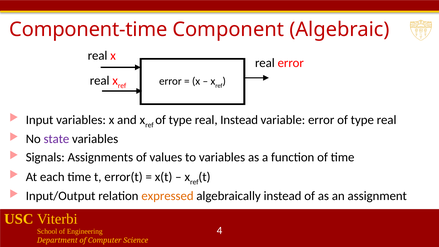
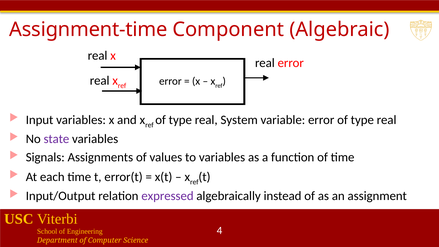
Component-time: Component-time -> Assignment-time (88, 29)
real Instead: Instead -> System (239, 120)
expressed colour: orange -> purple (167, 196)
